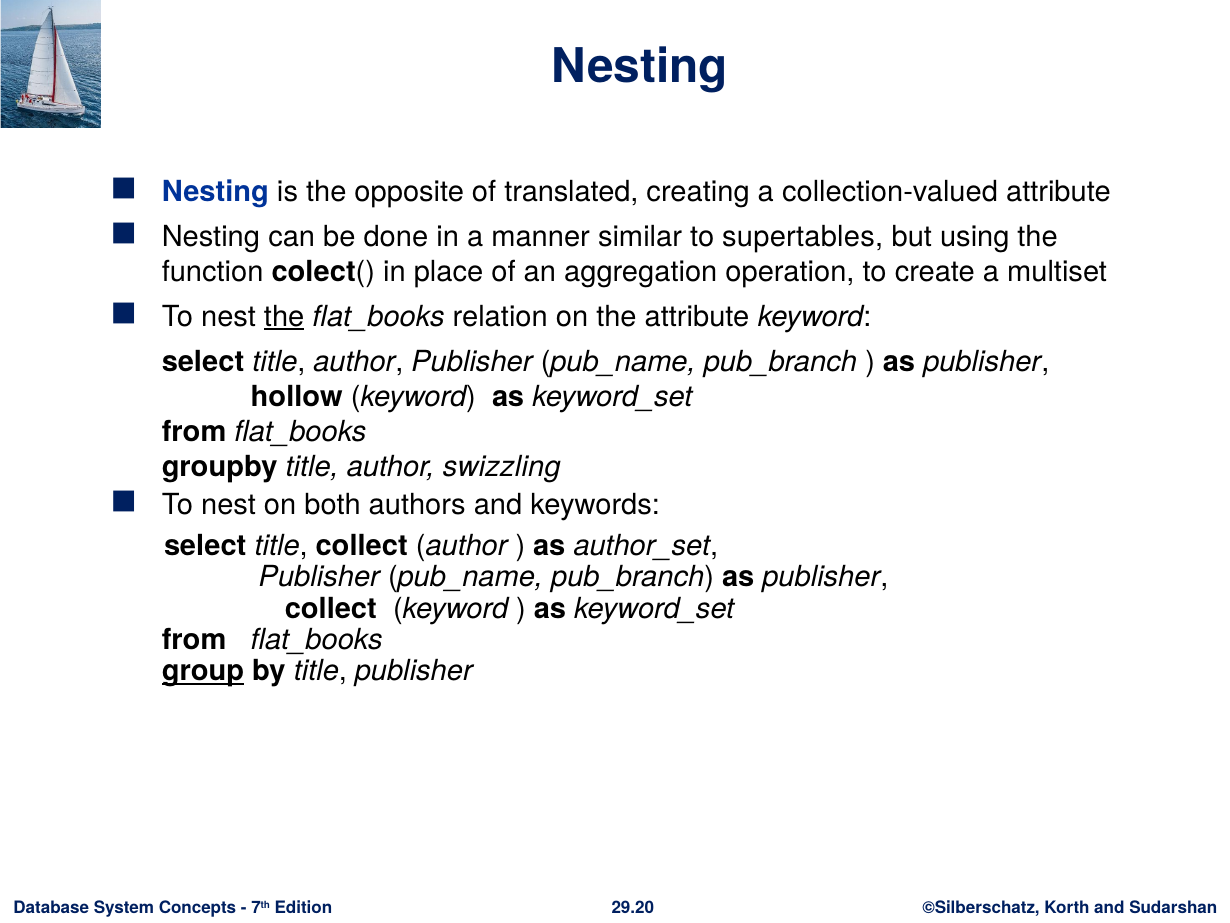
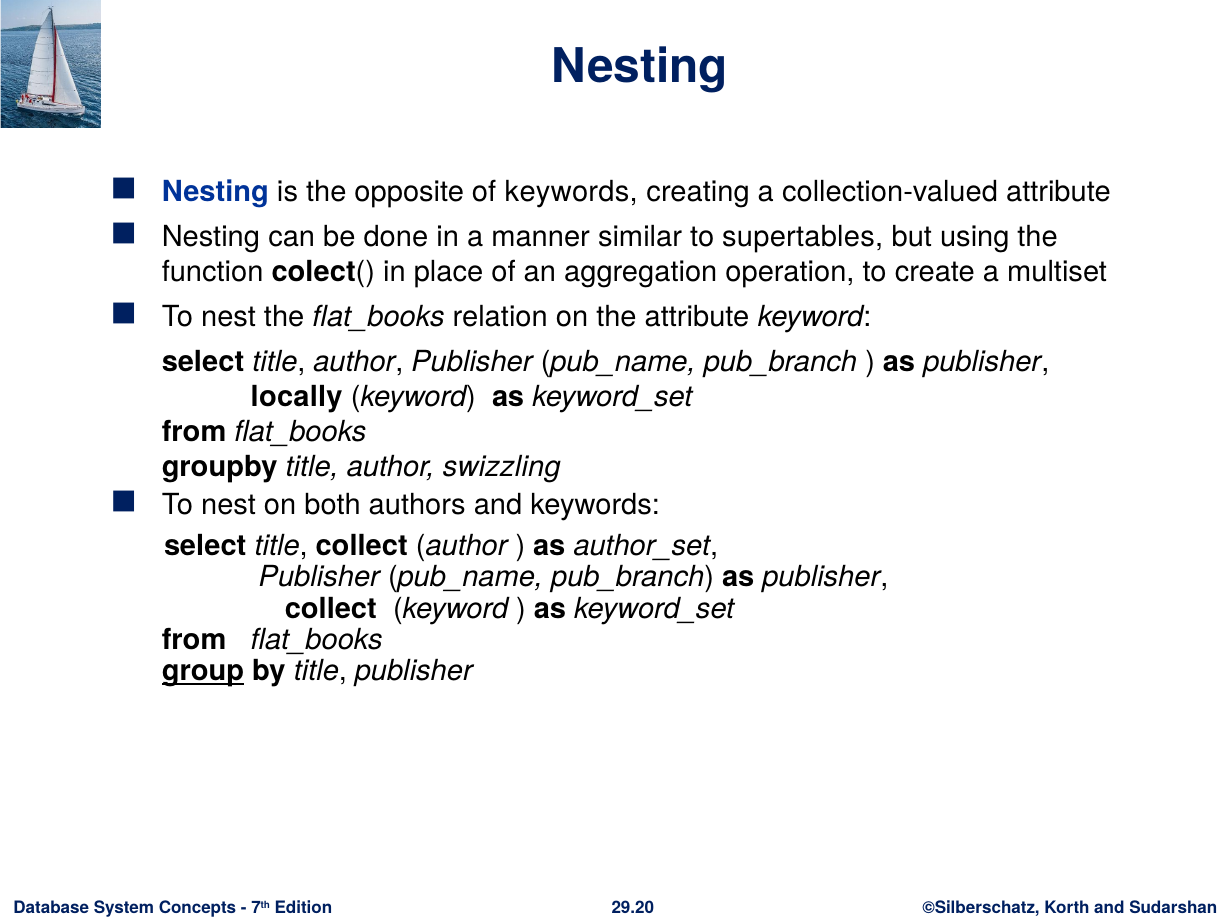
of translated: translated -> keywords (571, 192)
the underline: present -> none (284, 317)
hollow: hollow -> locally (297, 397)
